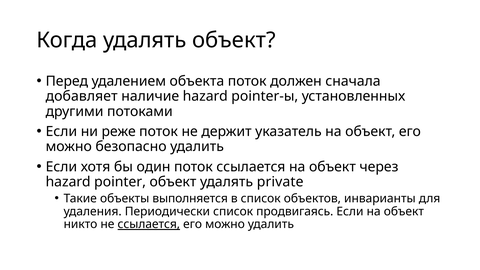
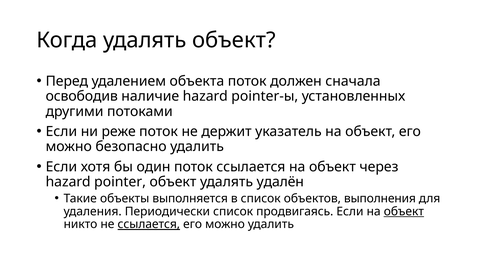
добавляет: добавляет -> освободив (82, 96)
private: private -> удалён (280, 182)
инварианты: инварианты -> выполнения (380, 198)
объект underline: none -> present (404, 211)
